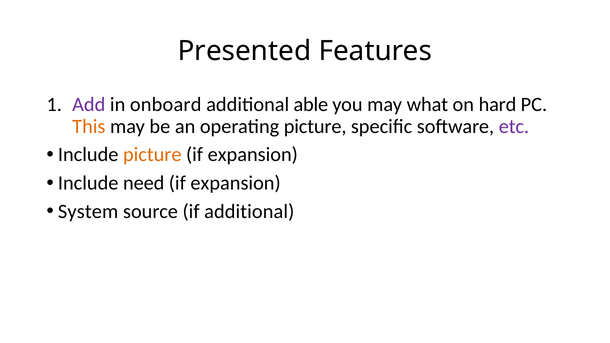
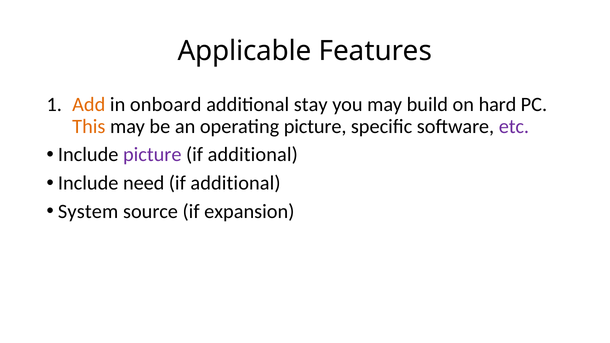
Presented: Presented -> Applicable (245, 51)
Add colour: purple -> orange (89, 104)
able: able -> stay (311, 104)
what: what -> build (427, 104)
picture colour: orange -> purple (152, 155)
expansion: expansion -> additional (253, 155)
expansion: expansion -> additional (236, 183)
if additional: additional -> expansion (249, 211)
